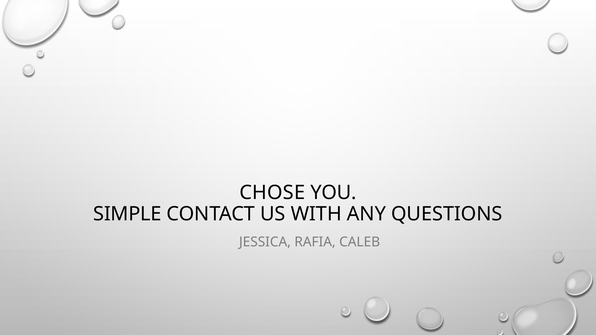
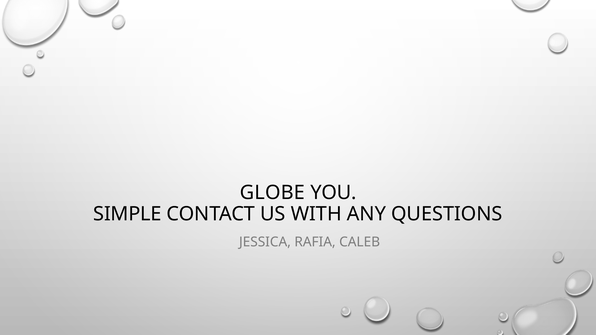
CHOSE: CHOSE -> GLOBE (272, 193)
